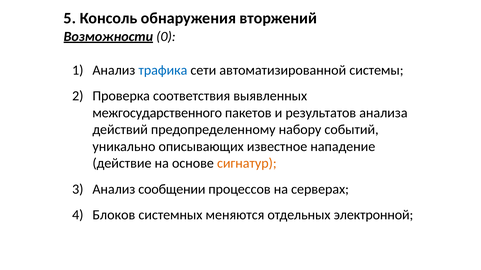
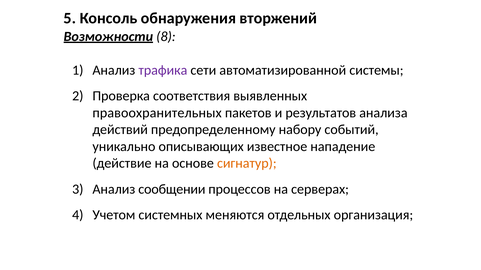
0: 0 -> 8 (166, 37)
трафика colour: blue -> purple (163, 70)
межгосударственного: межгосударственного -> правоохранительных (157, 113)
Блоков: Блоков -> Учетом (114, 215)
электронной: электронной -> организация (373, 215)
